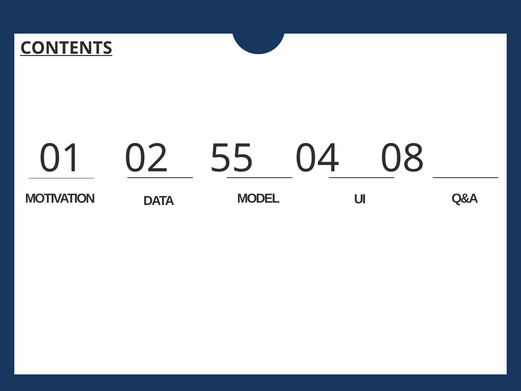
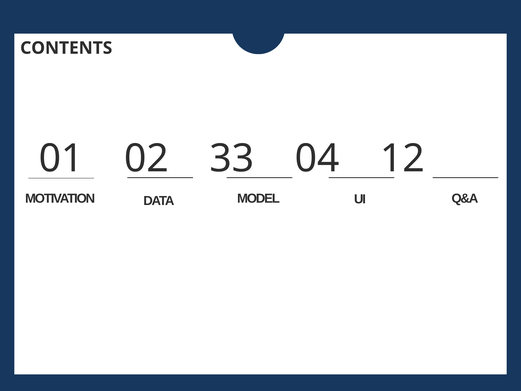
CONTENTS underline: present -> none (66, 48)
55: 55 -> 33 (232, 158)
08: 08 -> 12 (402, 158)
